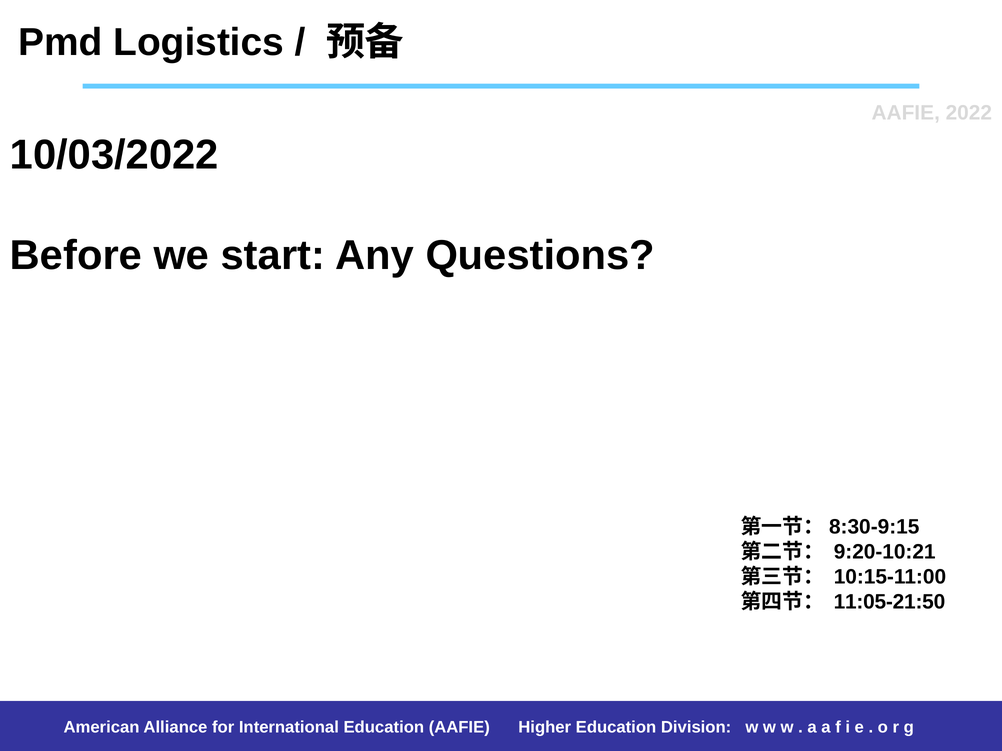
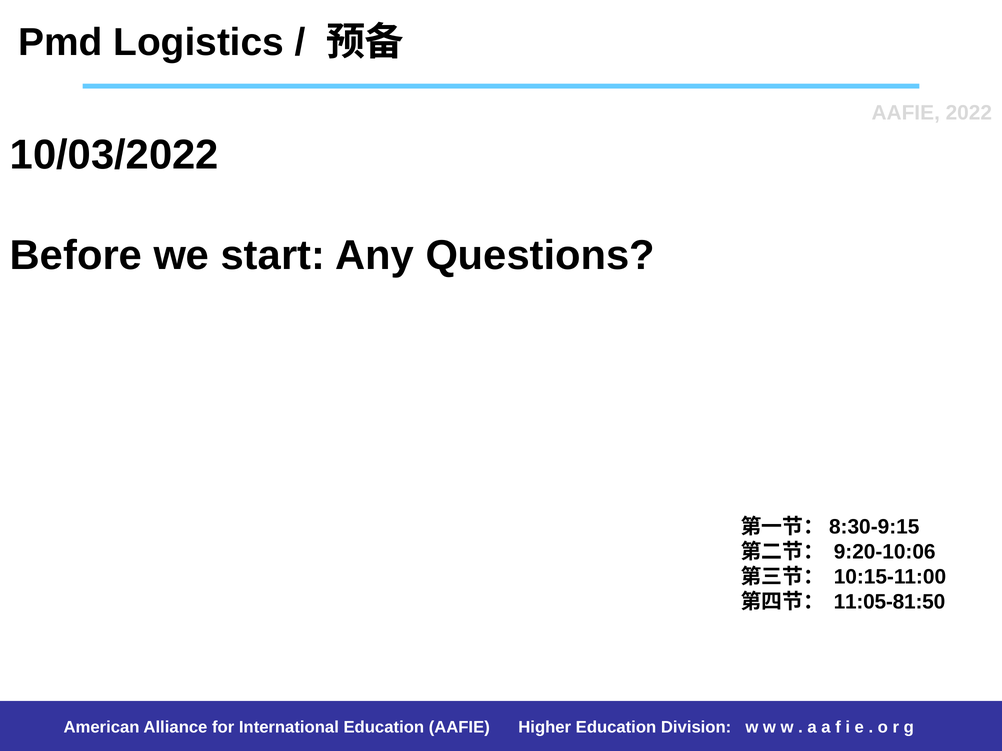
9:20-10:21: 9:20-10:21 -> 9:20-10:06 (885, 552)
11:05-21:50: 11:05-21:50 -> 11:05-81:50 (889, 602)
